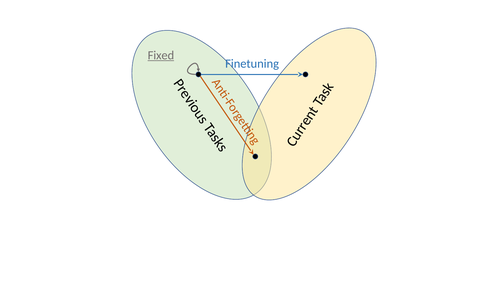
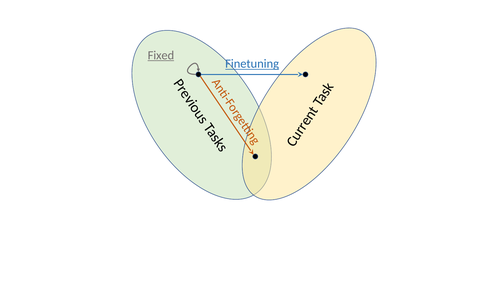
Finetuning underline: none -> present (252, 64)
